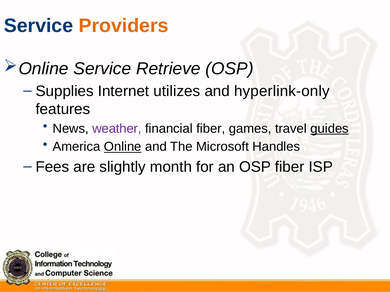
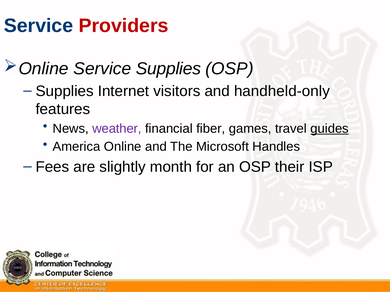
Providers colour: orange -> red (124, 26)
Service Retrieve: Retrieve -> Supplies (168, 69)
utilizes: utilizes -> visitors (177, 91)
hyperlink-only: hyperlink-only -> handheld-only (282, 91)
Online underline: present -> none (123, 147)
OSP fiber: fiber -> their (290, 167)
